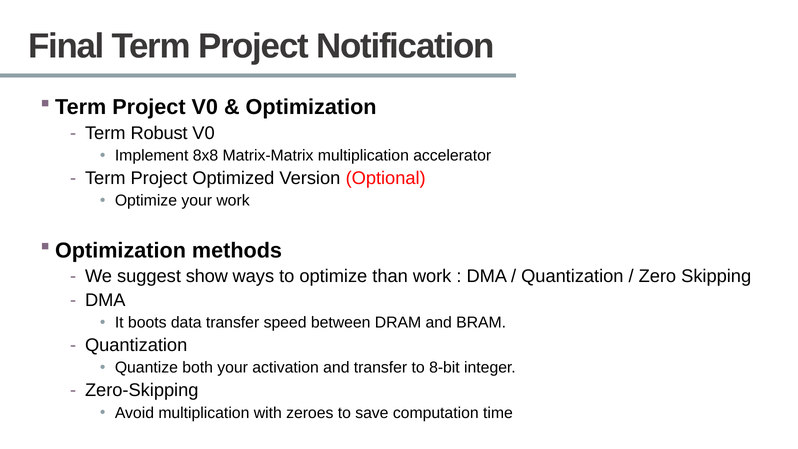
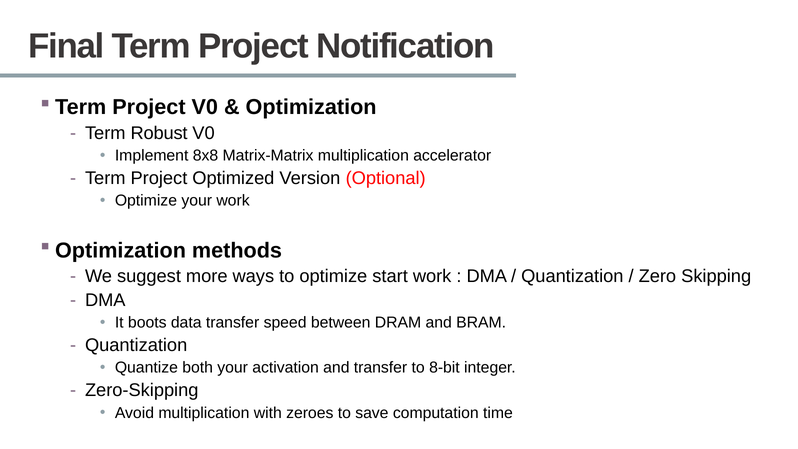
show: show -> more (207, 276)
than: than -> start (390, 276)
